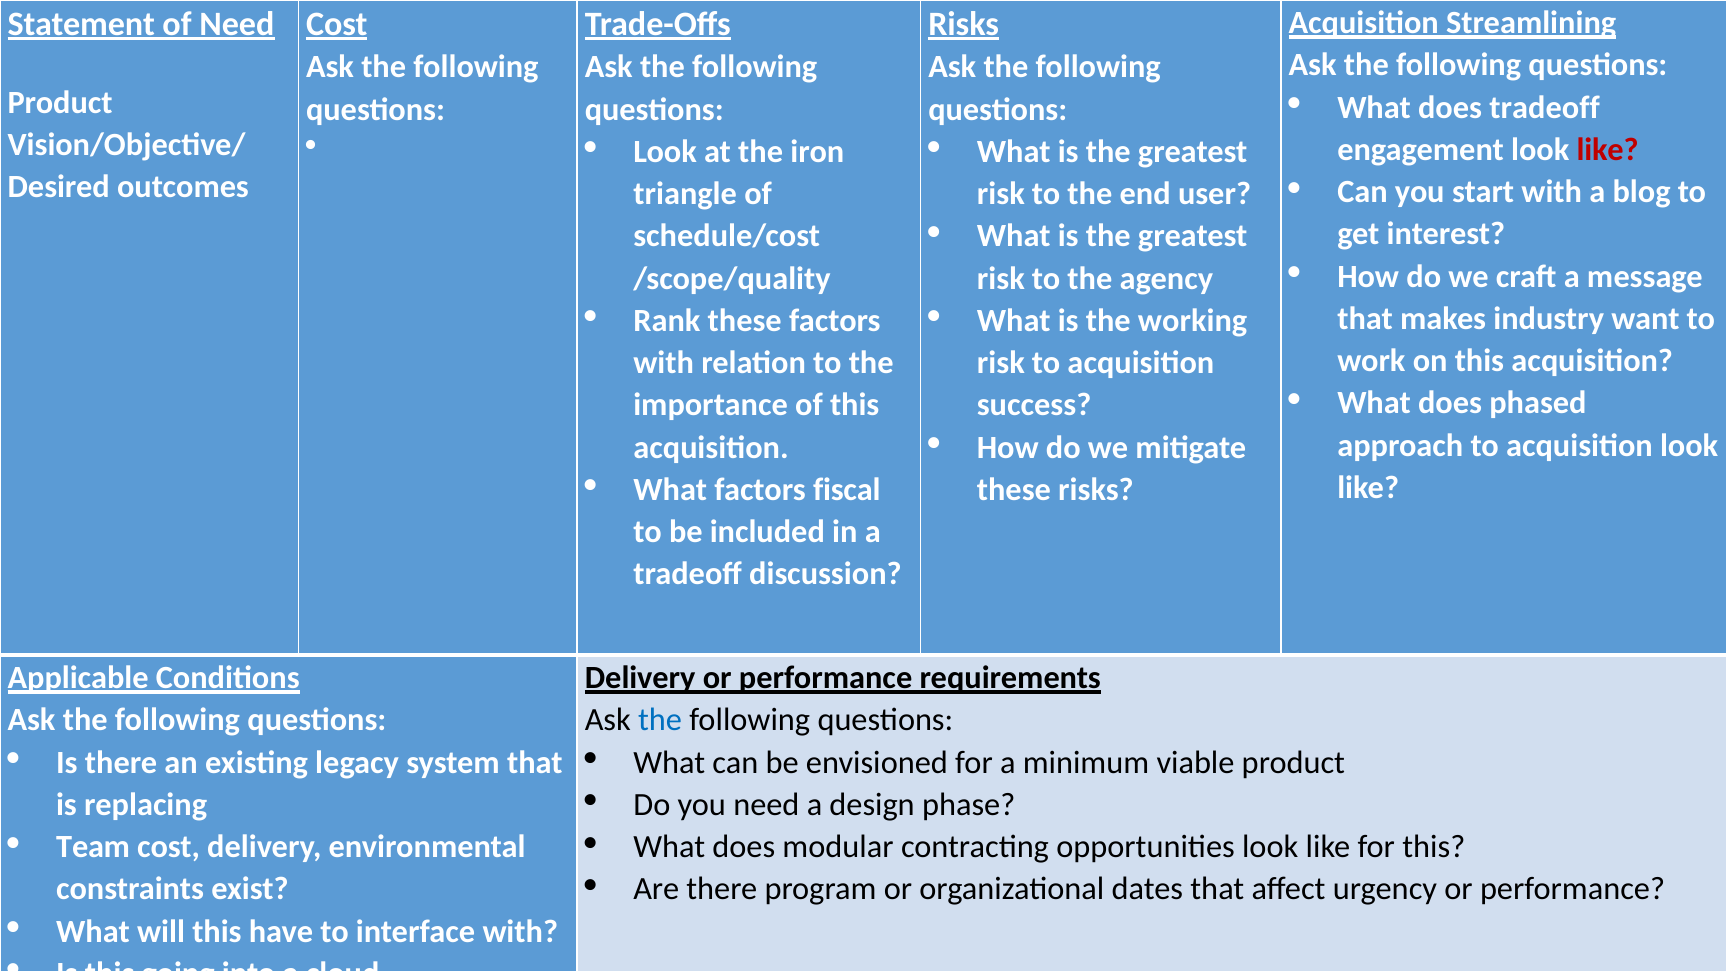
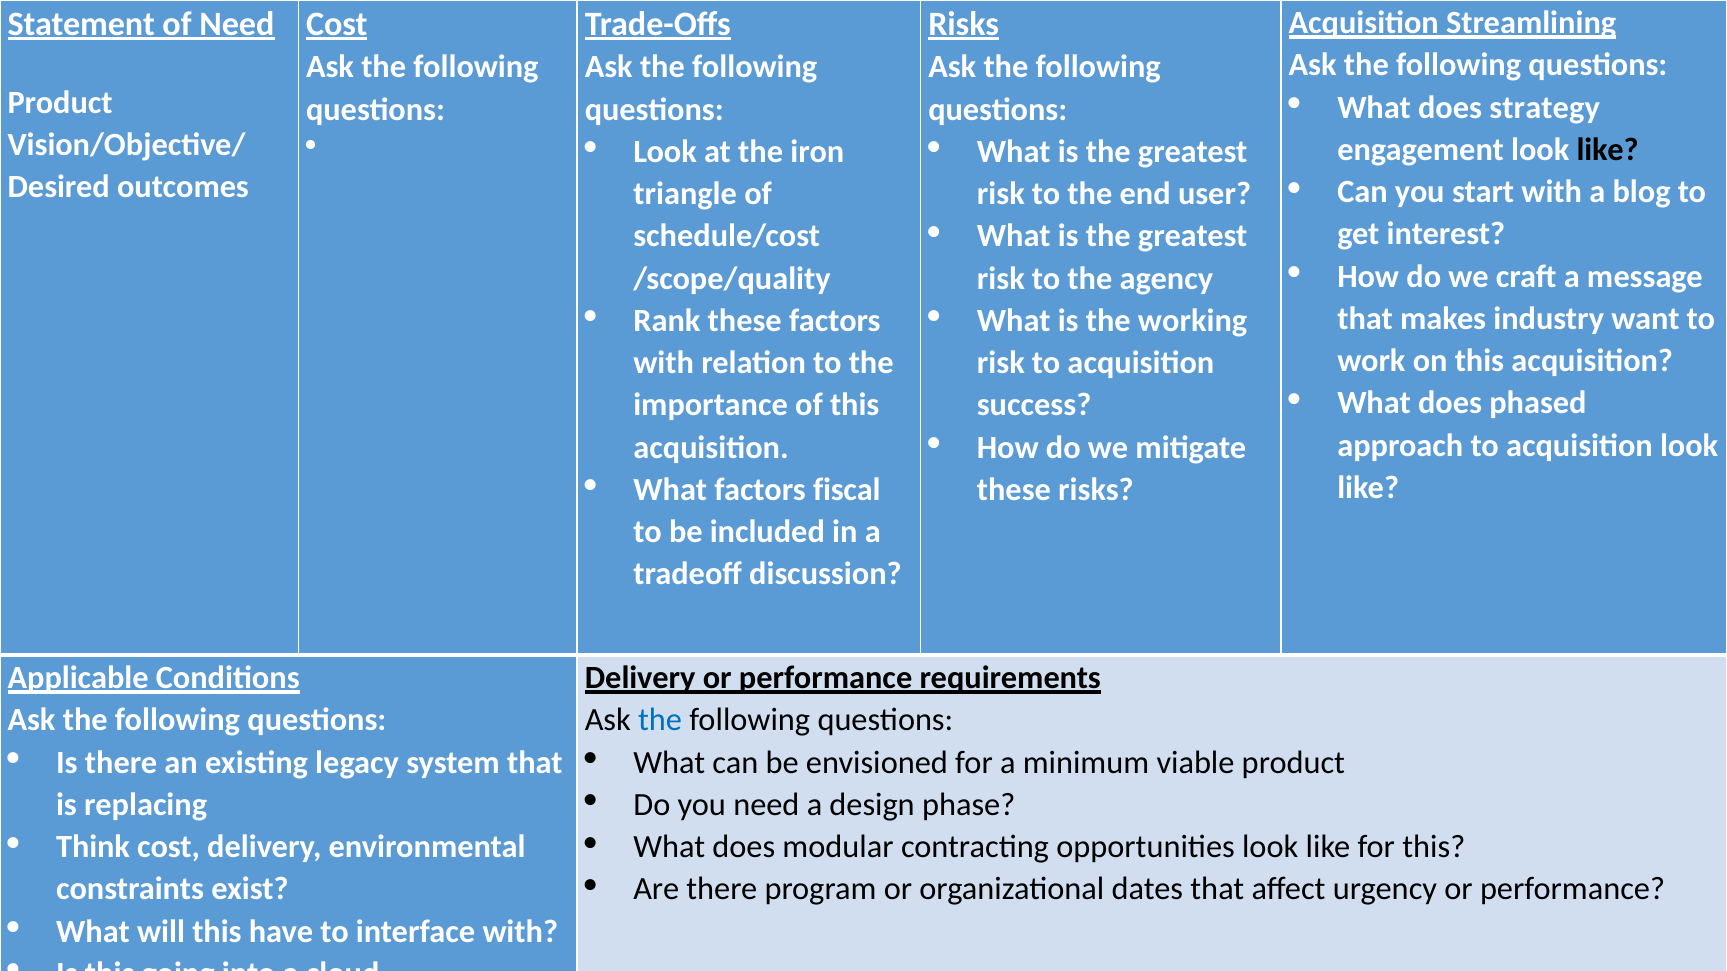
does tradeoff: tradeoff -> strategy (1545, 107)
like colour: red -> black (1608, 150)
Team: Team -> Think (93, 847)
